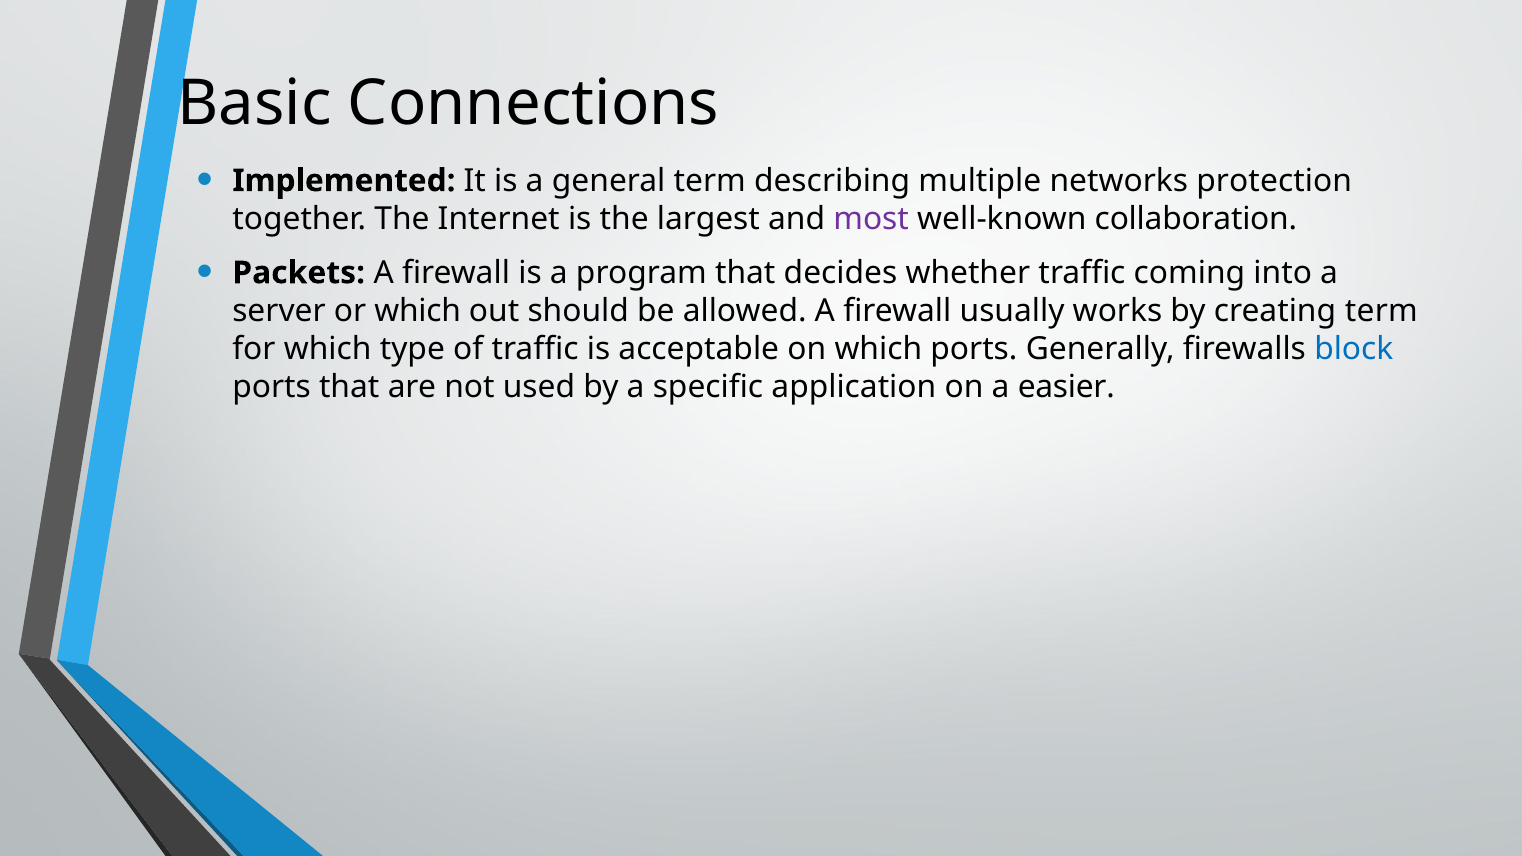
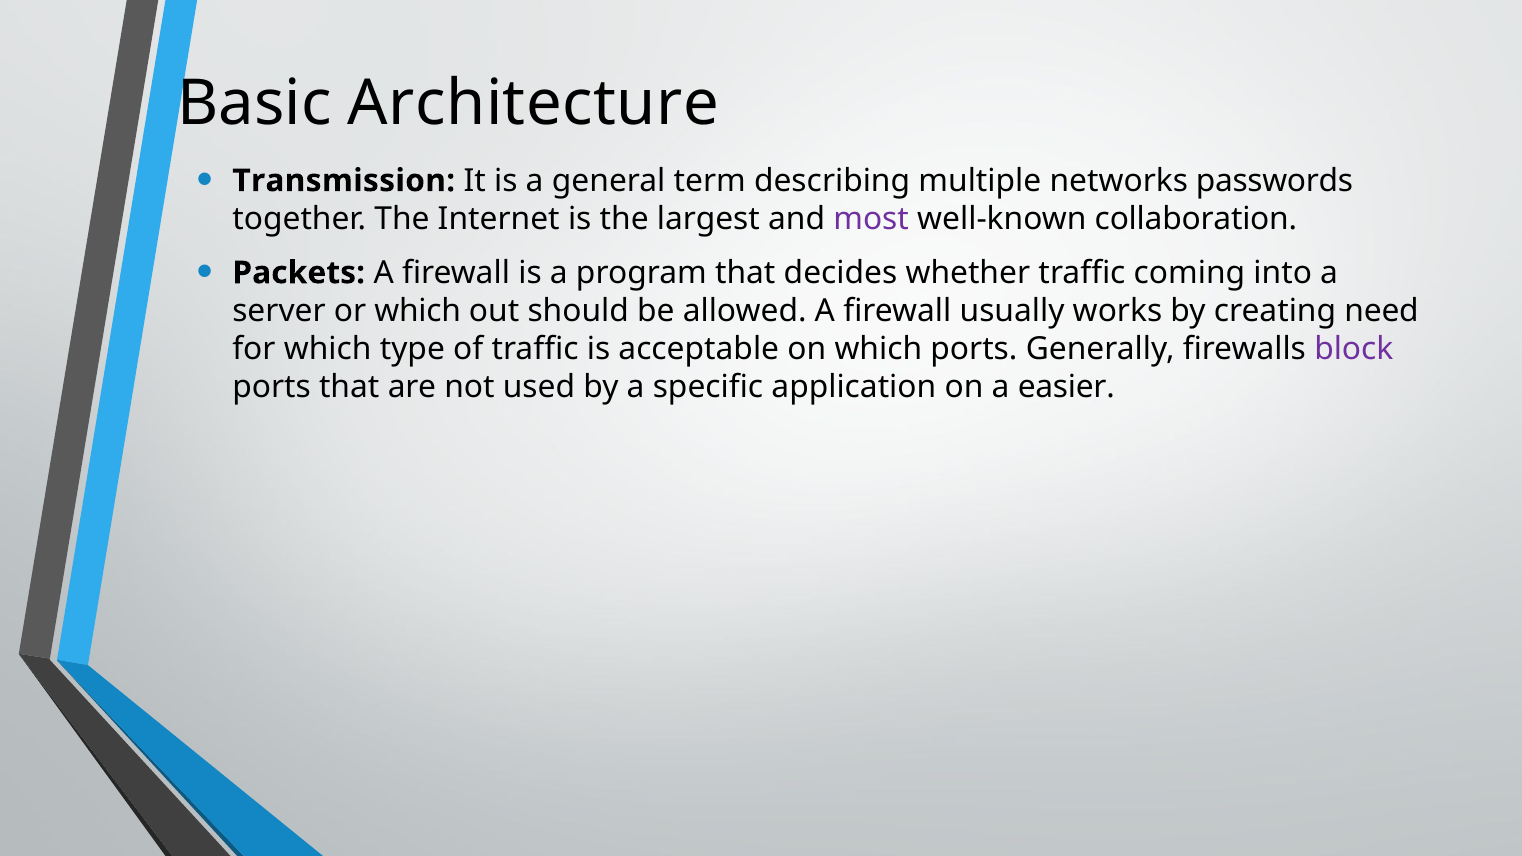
Connections: Connections -> Architecture (533, 103)
Implemented: Implemented -> Transmission (344, 181)
protection: protection -> passwords (1274, 181)
creating term: term -> need (1382, 311)
block colour: blue -> purple (1354, 349)
